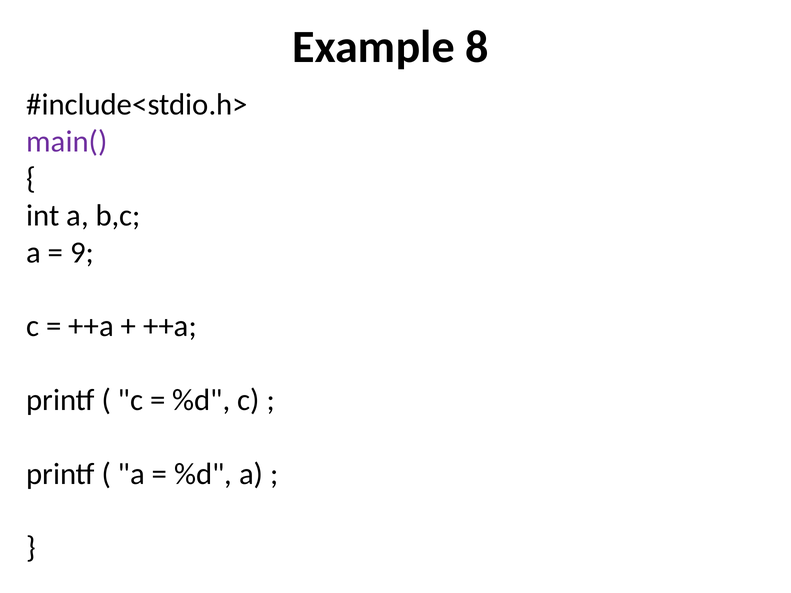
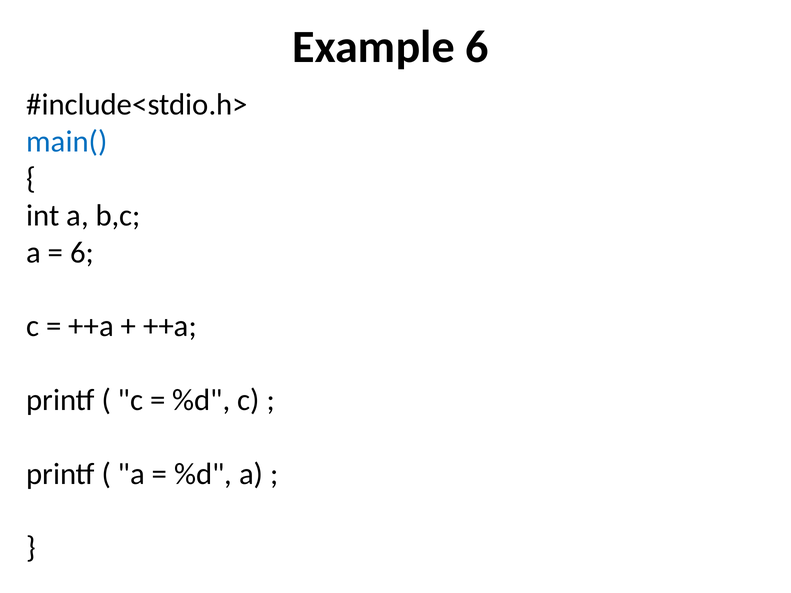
Example 8: 8 -> 6 (477, 47)
main( colour: purple -> blue (67, 142)
9: 9 -> 6 (82, 253)
